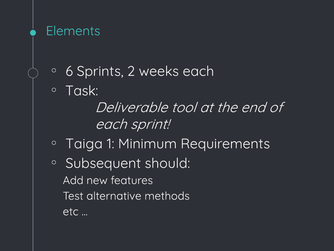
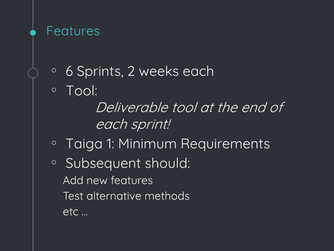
Elements: Elements -> Features (73, 31)
Task: Task -> Tool (82, 91)
